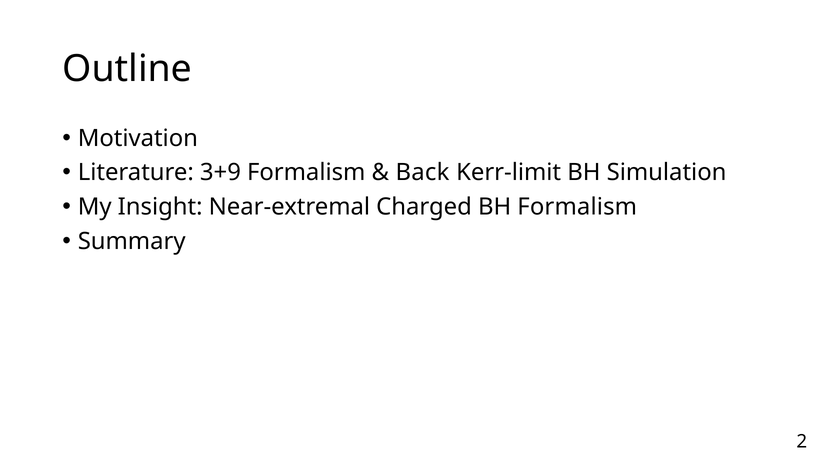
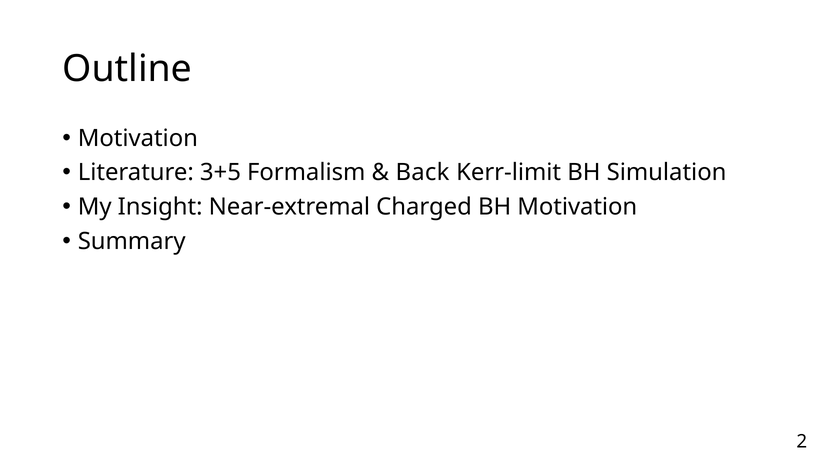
3+9: 3+9 -> 3+5 (220, 173)
BH Formalism: Formalism -> Motivation (577, 207)
